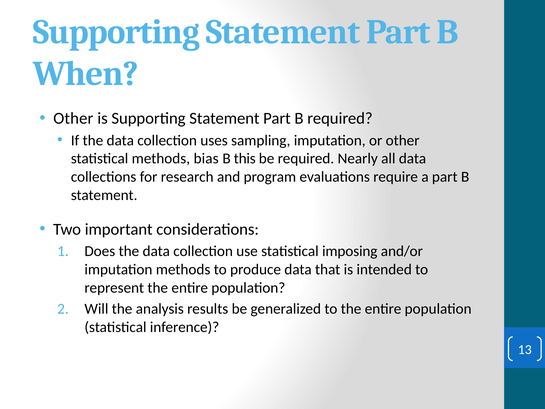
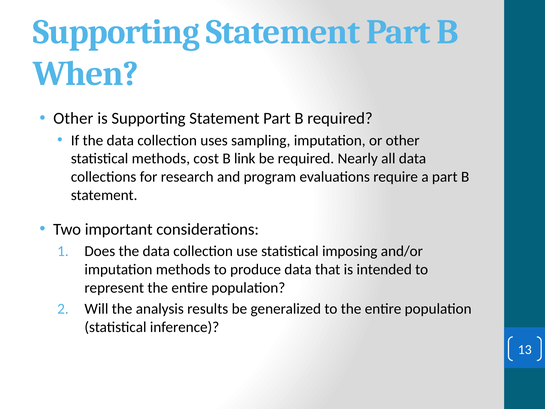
bias: bias -> cost (206, 159)
this: this -> link (245, 159)
